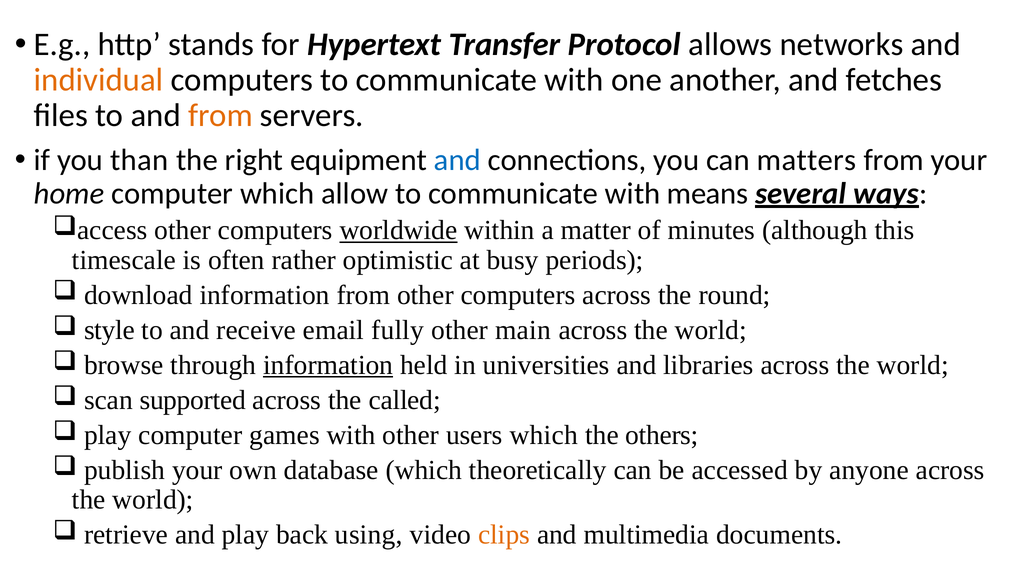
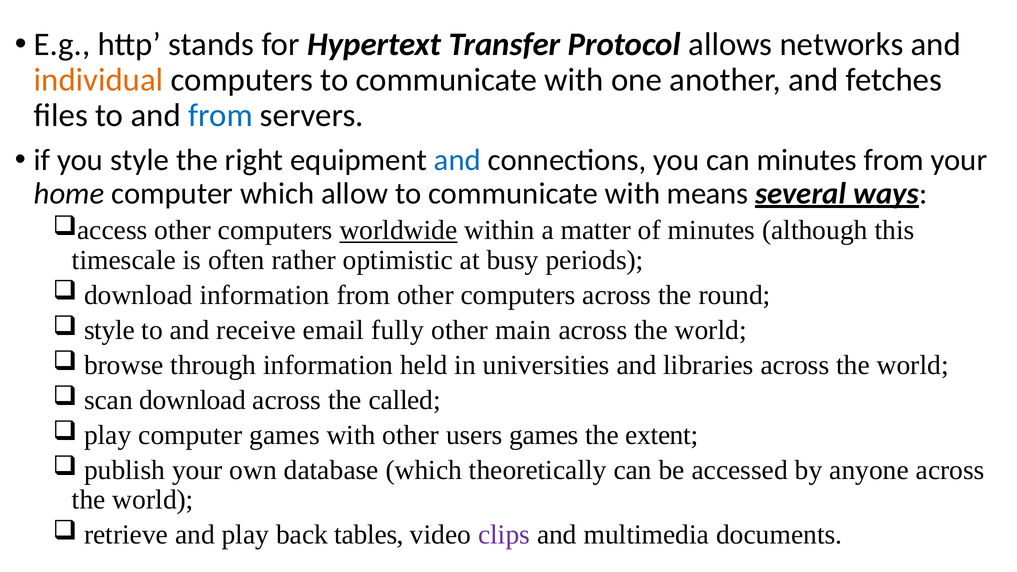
from colour: orange -> blue (220, 115)
you than: than -> style (140, 160)
can matters: matters -> minutes (807, 160)
information underline: present -> none (328, 365)
scan supported: supported -> download (193, 400)
users which: which -> games (544, 435)
others: others -> extent (662, 435)
using: using -> tables (369, 535)
clips colour: orange -> purple (504, 535)
